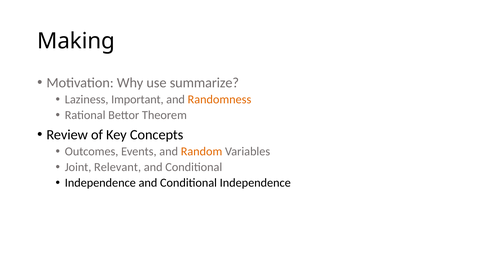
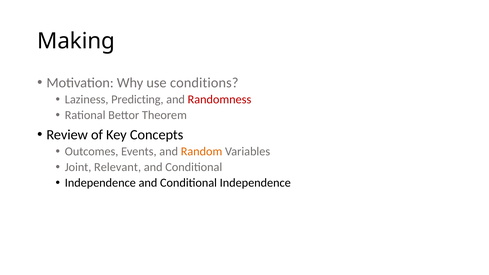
summarize: summarize -> conditions (204, 83)
Important: Important -> Predicting (137, 100)
Randomness colour: orange -> red (219, 100)
